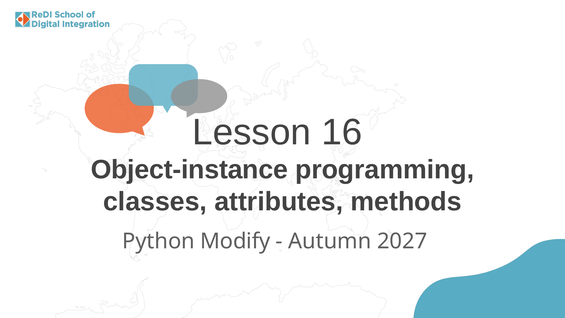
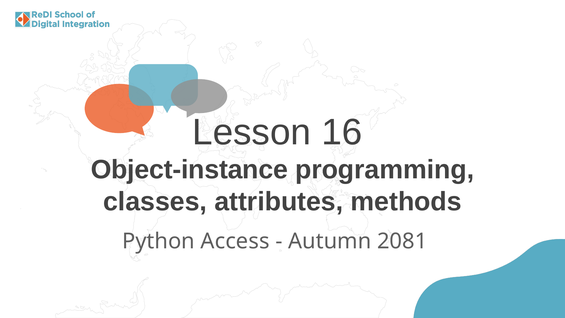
Modify: Modify -> Access (235, 241)
2027: 2027 -> 2081 (402, 241)
